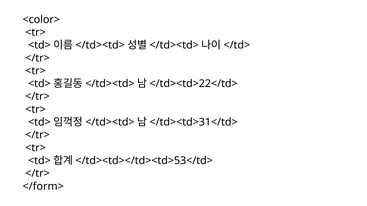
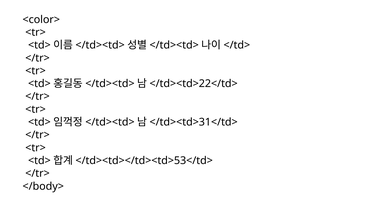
</form>: </form> -> </body> (43, 187)
